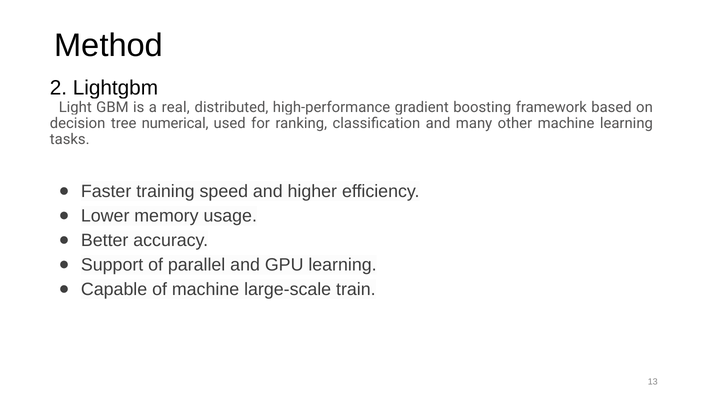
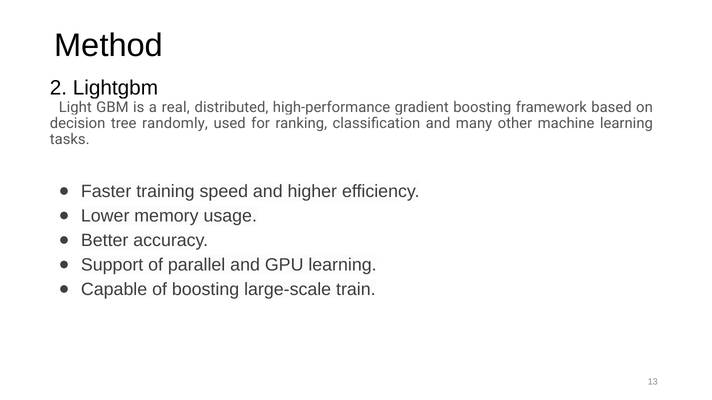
numerical: numerical -> randomly (175, 123)
of machine: machine -> boosting (206, 290)
